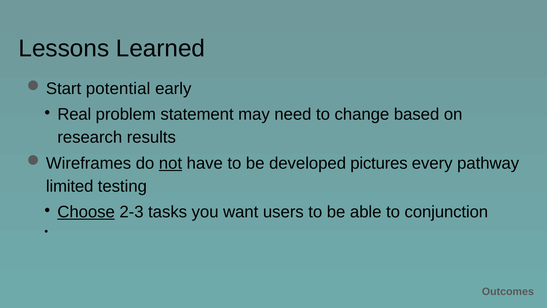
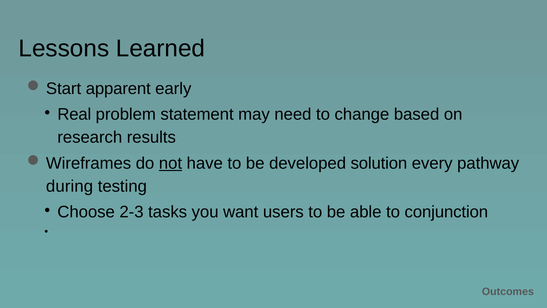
potential: potential -> apparent (118, 89)
pictures: pictures -> solution (379, 163)
limited: limited -> during (70, 186)
Choose underline: present -> none (86, 212)
